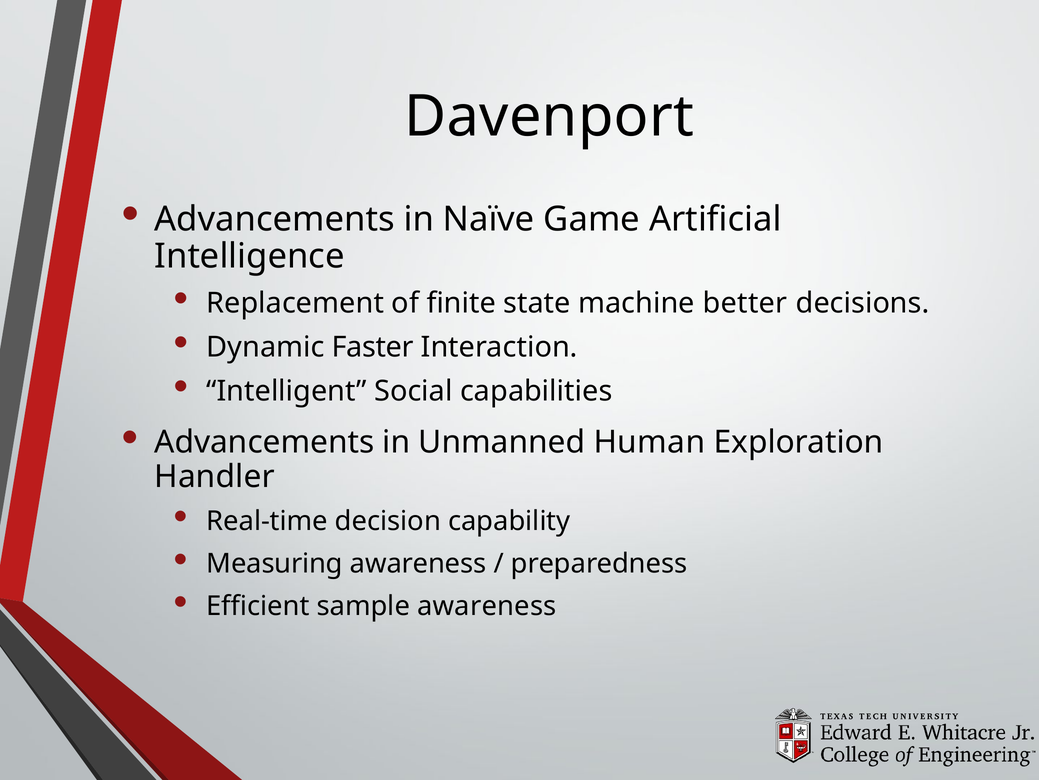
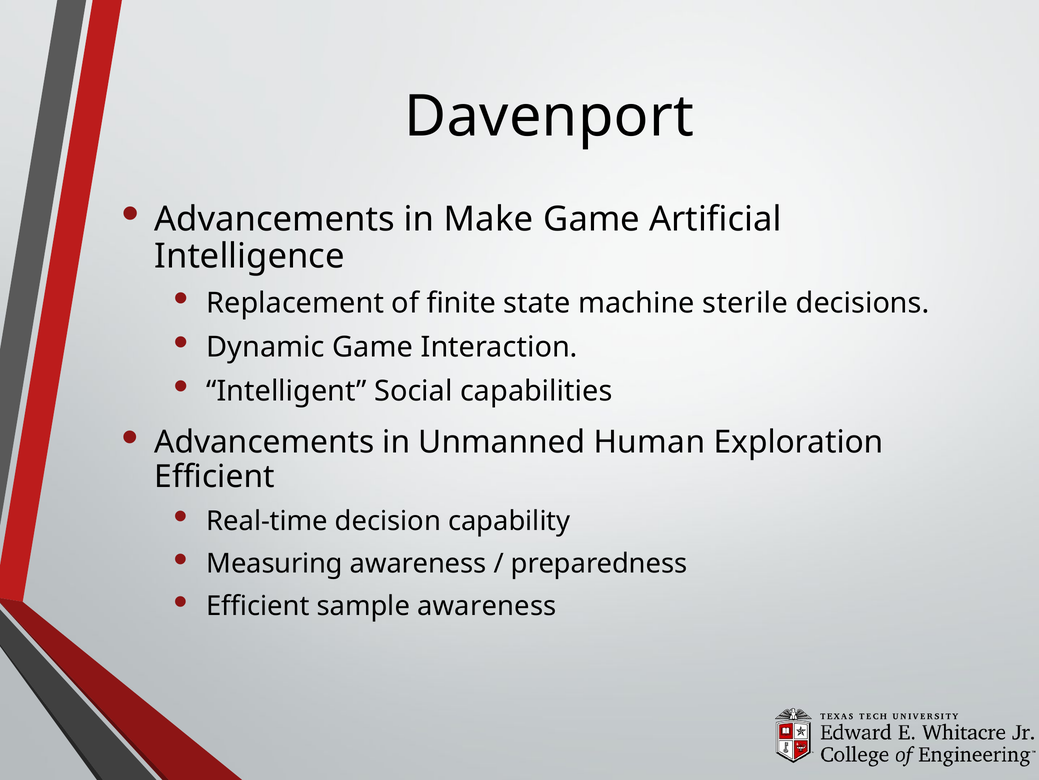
Naïve: Naïve -> Make (489, 219)
better: better -> sterile (745, 303)
Dynamic Faster: Faster -> Game (373, 347)
Handler: Handler -> Efficient (215, 476)
